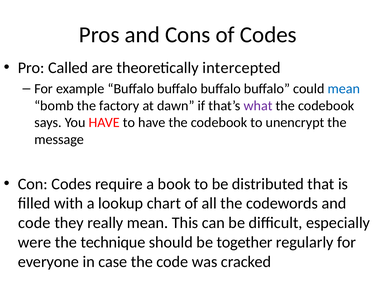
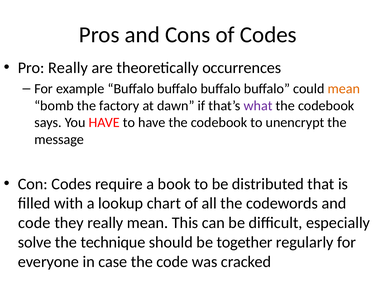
Pro Called: Called -> Really (68, 68)
intercepted: intercepted -> occurrences (242, 68)
mean colour: blue -> orange (344, 89)
were: were -> solve (35, 242)
